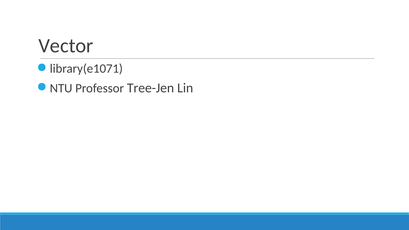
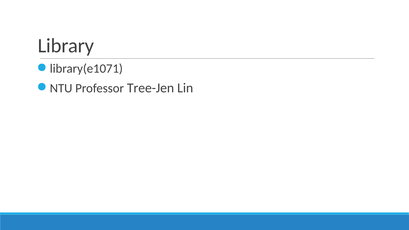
Vector: Vector -> Library (66, 46)
